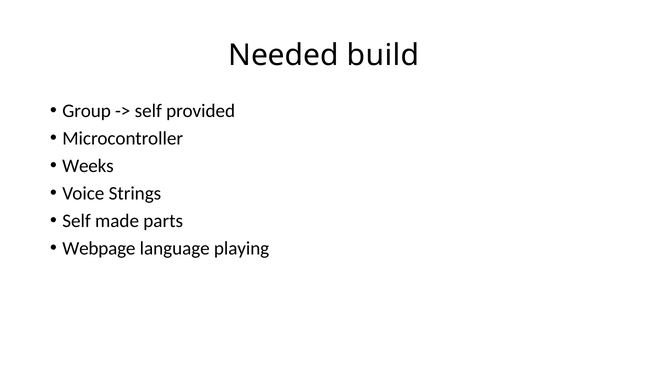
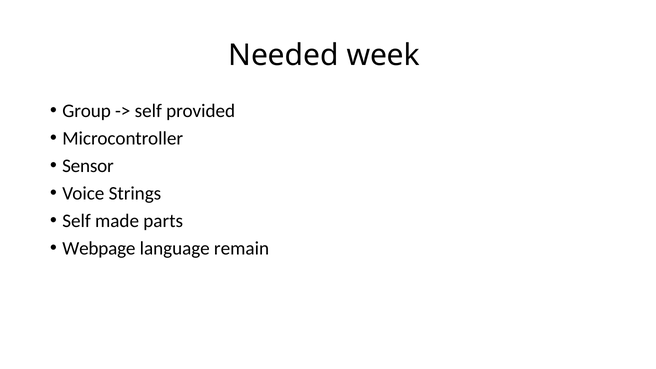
build: build -> week (383, 55)
Weeks: Weeks -> Sensor (88, 166)
playing: playing -> remain (242, 248)
